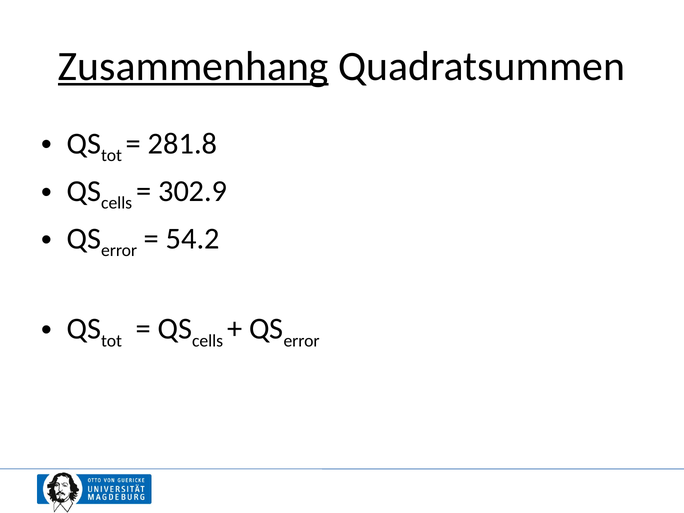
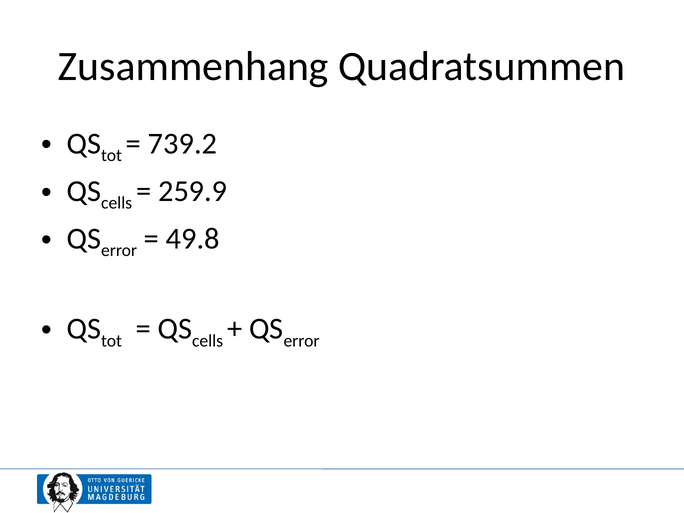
Zusammenhang underline: present -> none (193, 66)
281.8: 281.8 -> 739.2 (182, 143)
302.9: 302.9 -> 259.9 (193, 191)
54.2: 54.2 -> 49.8 (193, 239)
